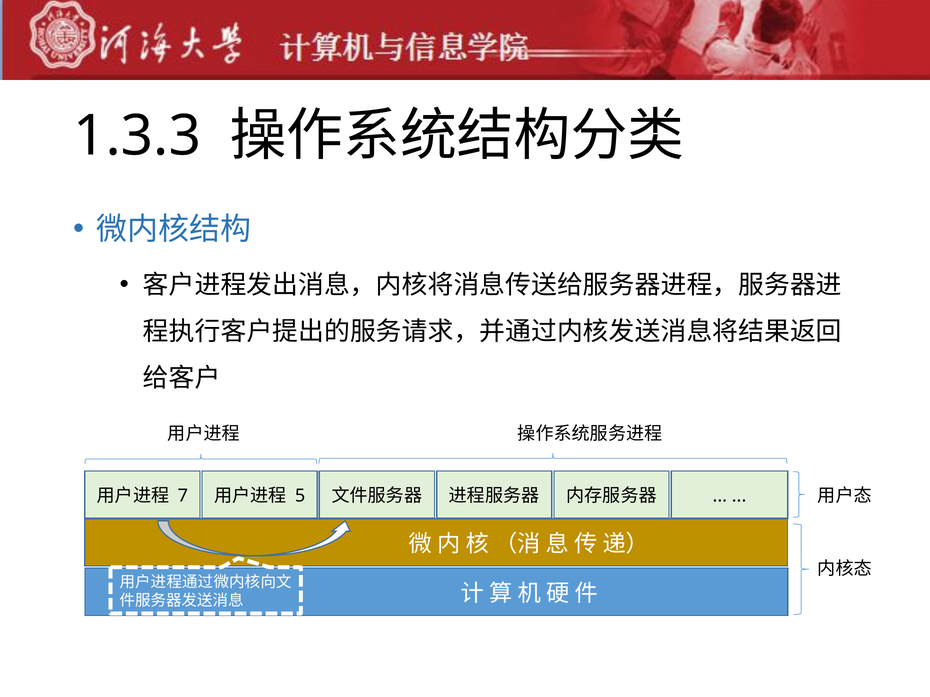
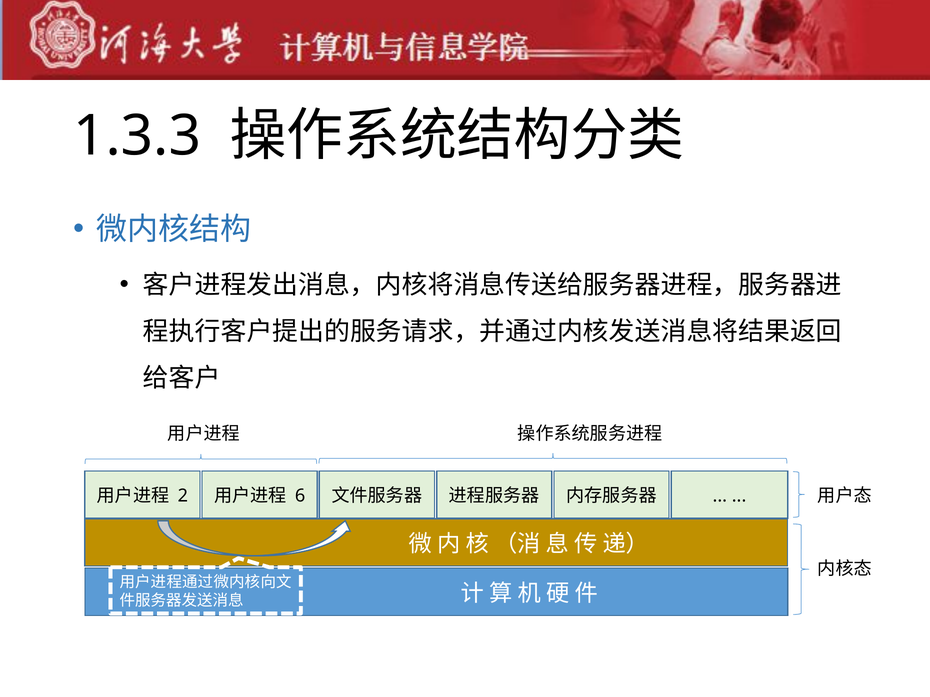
7: 7 -> 2 (183, 496)
5: 5 -> 6 (300, 496)
